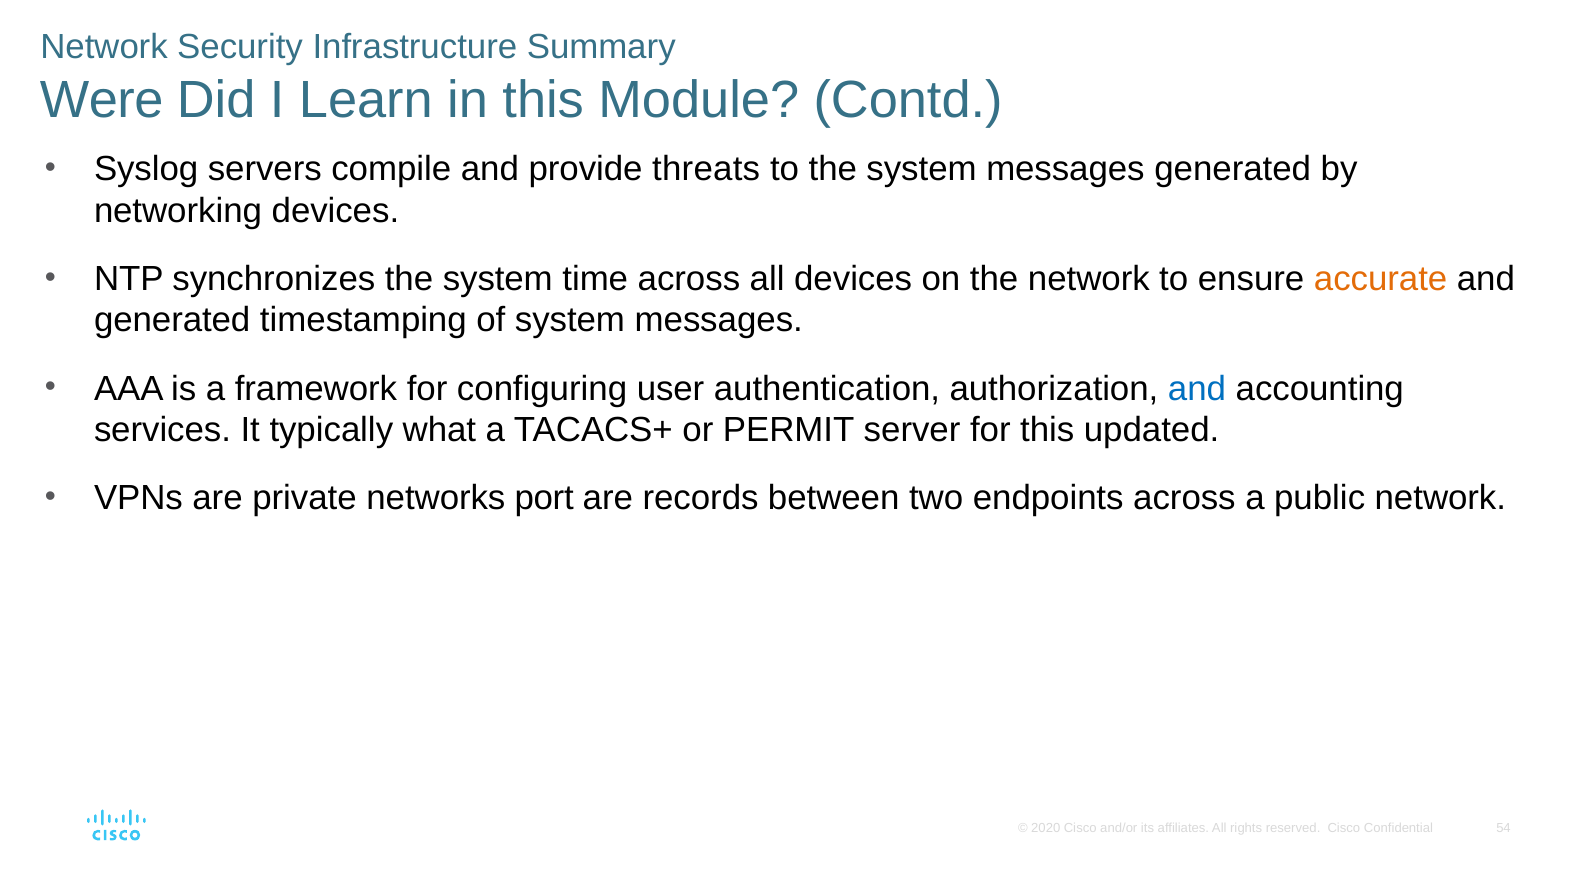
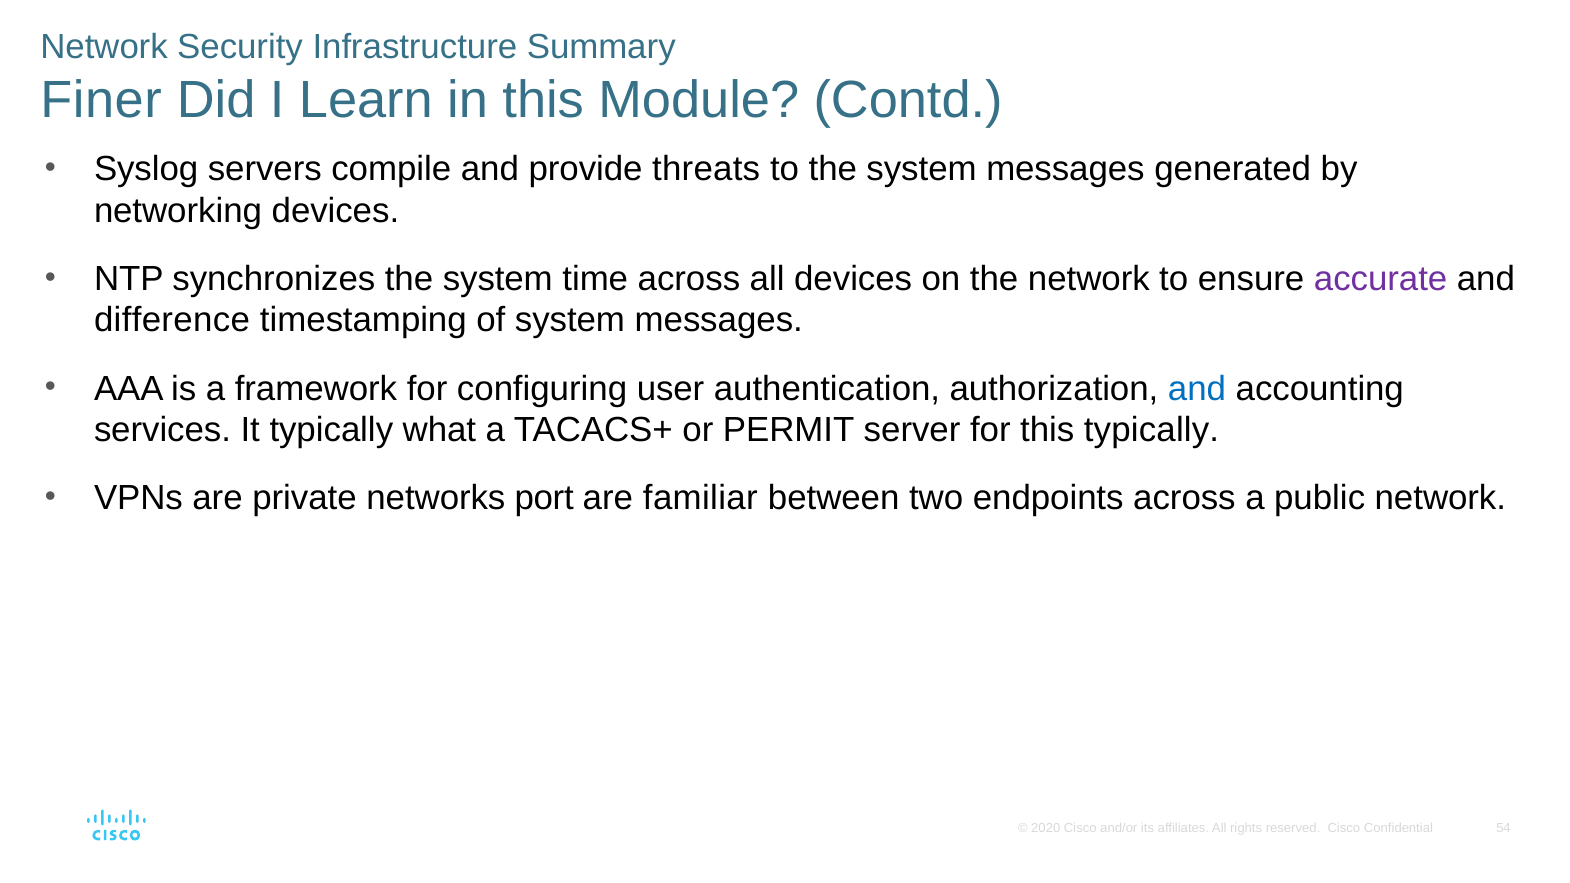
Were: Were -> Finer (101, 100)
accurate colour: orange -> purple (1381, 279)
generated: generated -> difference (172, 321)
this updated: updated -> typically (1152, 430)
records: records -> familiar (700, 498)
